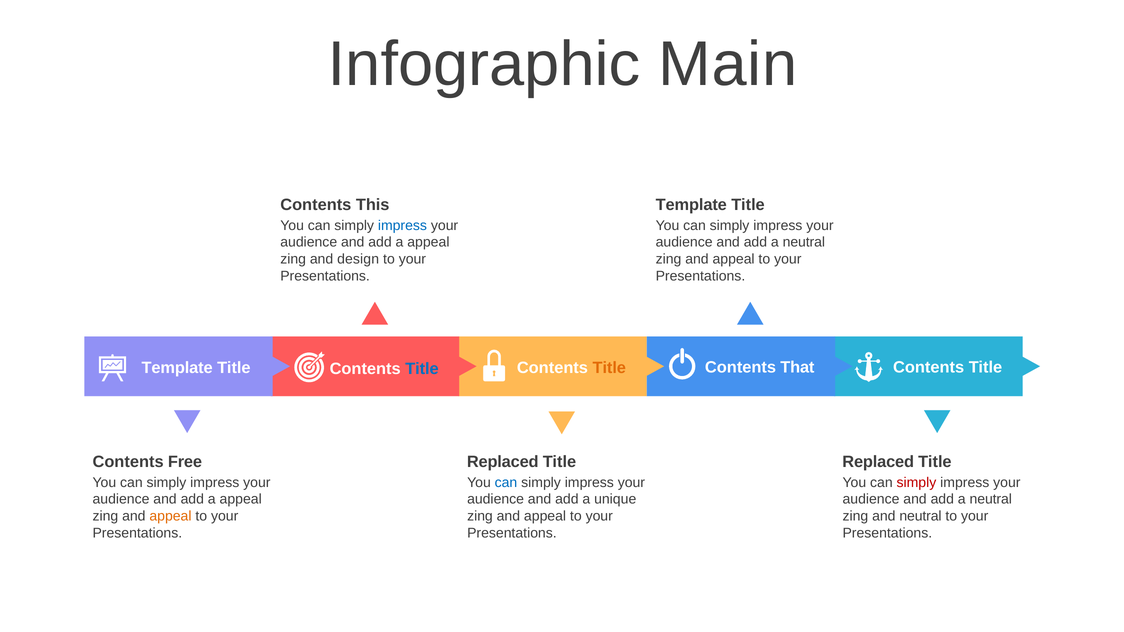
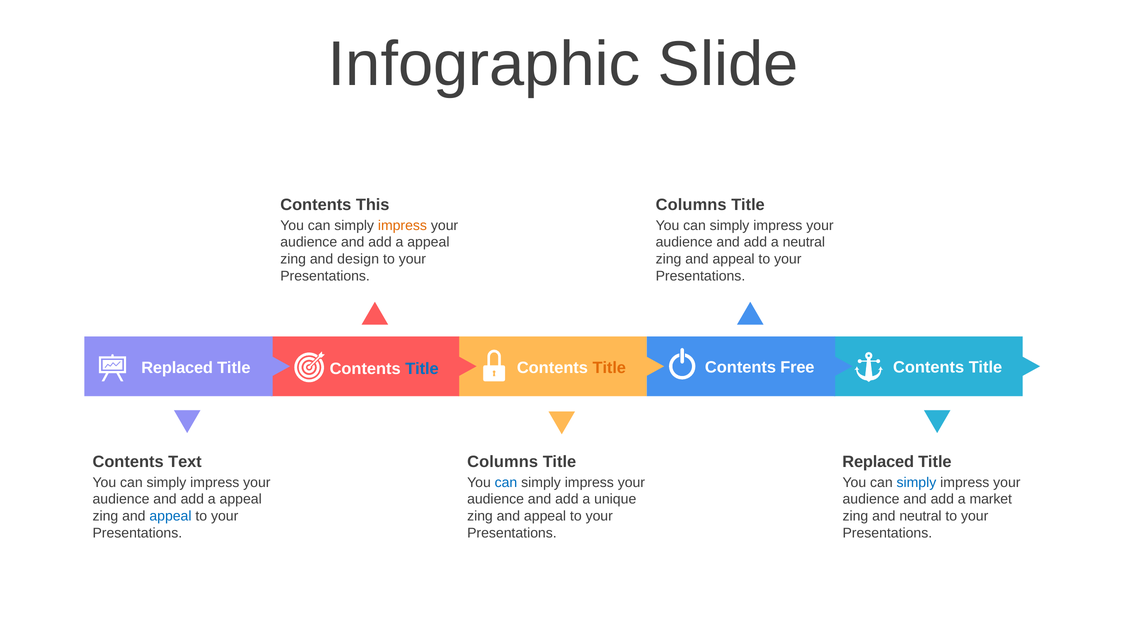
Main: Main -> Slide (728, 64)
Template: Template -> Columns (691, 205)
impress colour: blue -> orange (402, 225)
Template: Template -> Replaced (177, 368)
That: That -> Free (797, 368)
Free: Free -> Text (185, 462)
Replaced: Replaced -> Columns (503, 462)
simply colour: red -> blue (916, 483)
neutral: neutral -> market (991, 500)
appeal colour: orange -> blue (170, 516)
